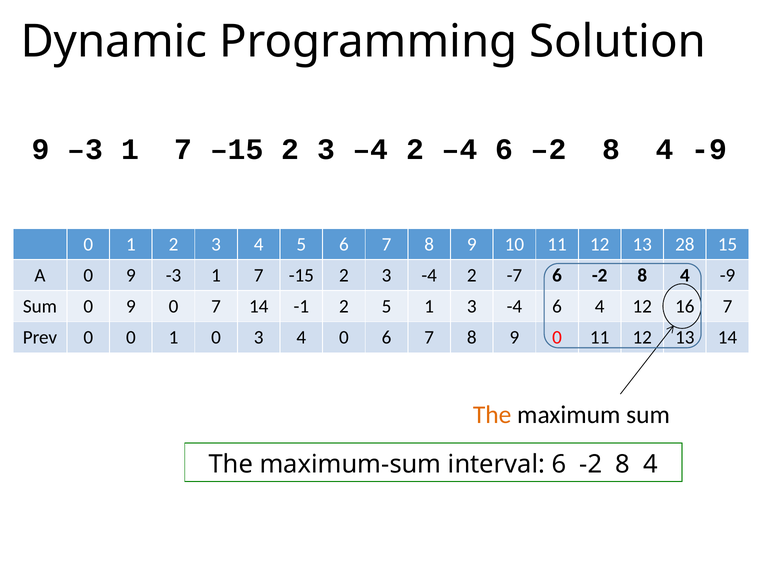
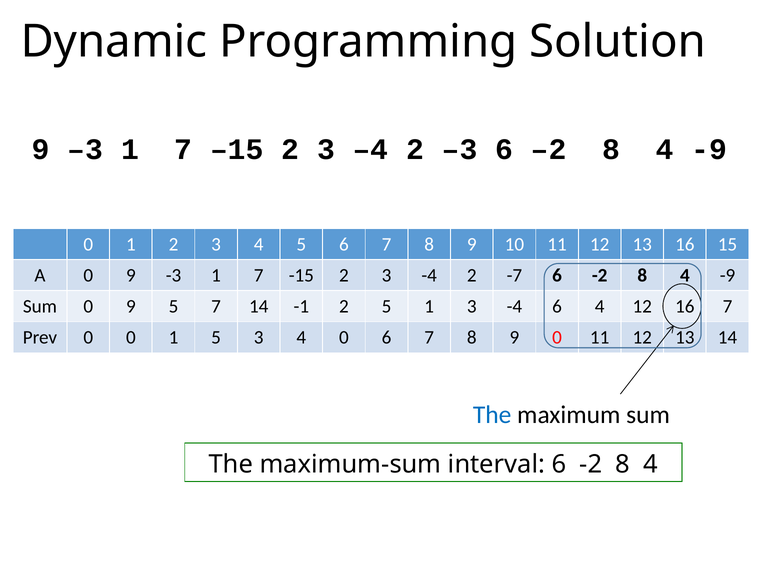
2 –4: –4 -> –3 (460, 149)
13 28: 28 -> 16 (685, 244)
0 9 0: 0 -> 5 (173, 306)
1 0: 0 -> 5 (216, 337)
The colour: orange -> blue (492, 415)
